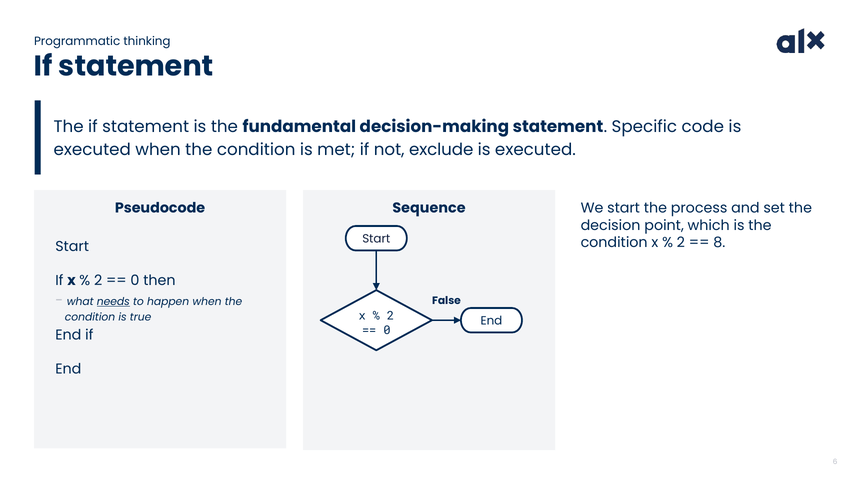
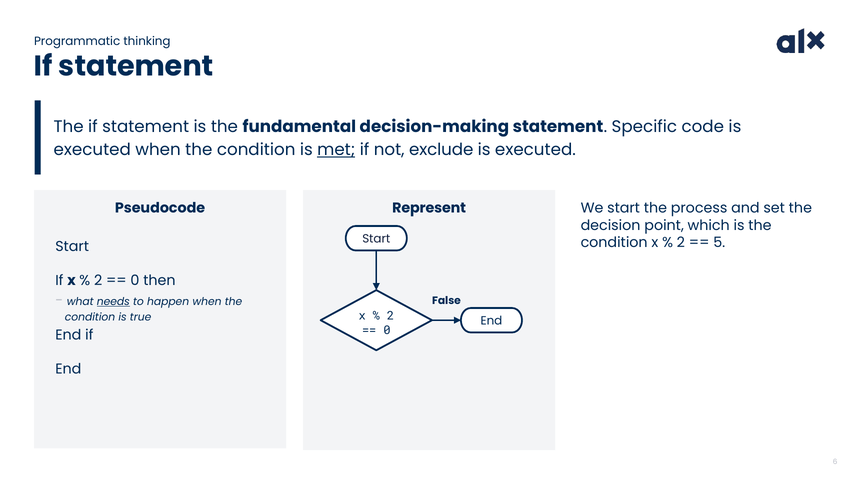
met underline: none -> present (336, 149)
Sequence: Sequence -> Represent (429, 208)
8: 8 -> 5 (719, 242)
